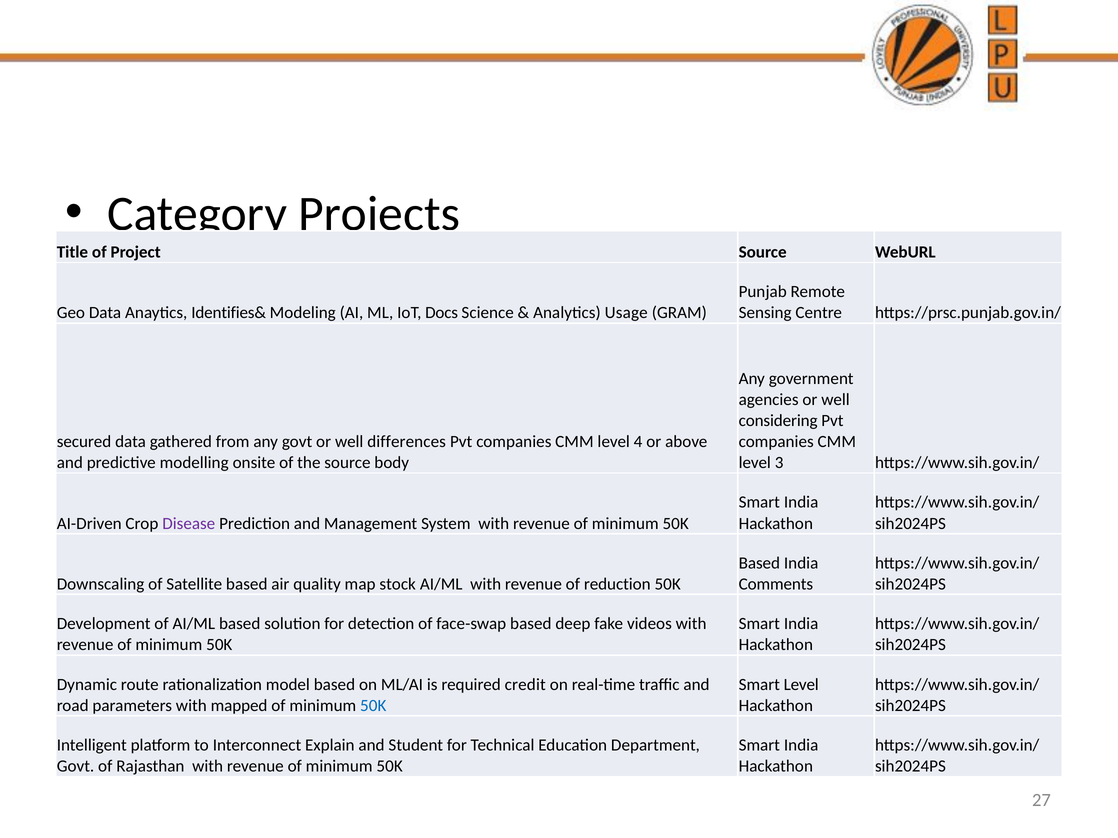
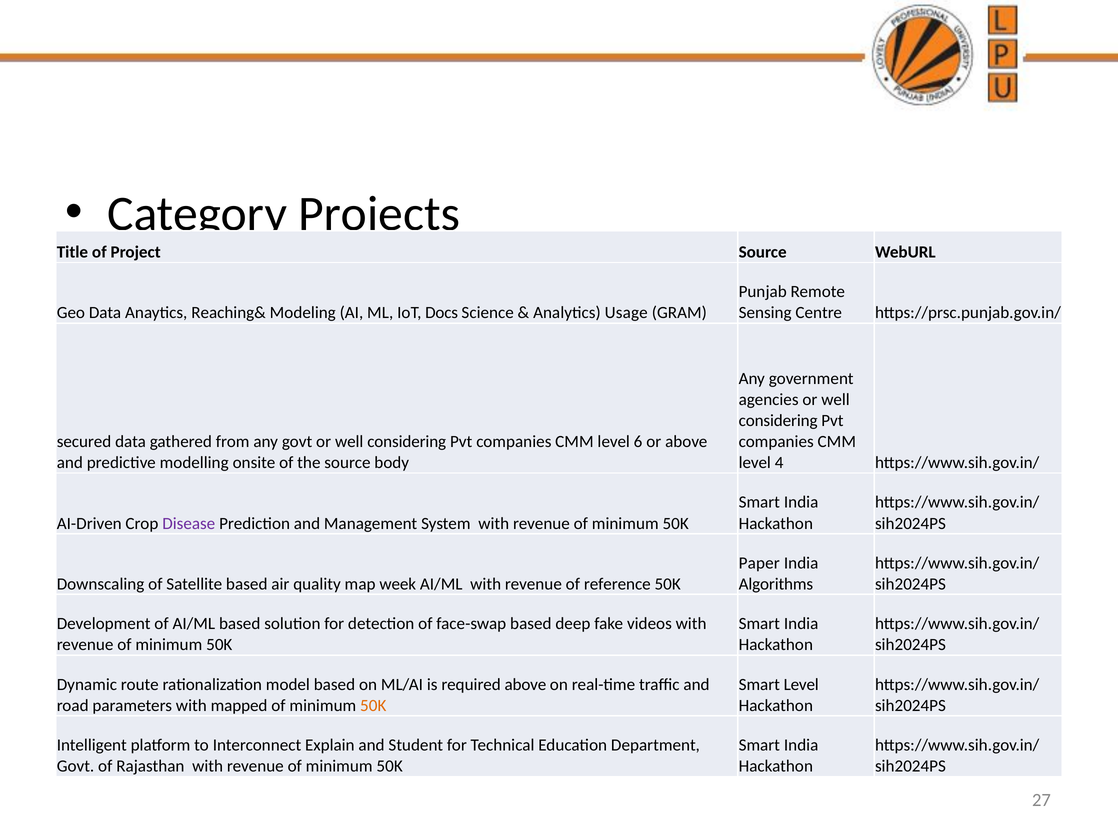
Identifies&: Identifies& -> Reaching& (229, 313)
govt or well differences: differences -> considering (407, 442)
4: 4 -> 6 (638, 442)
3: 3 -> 4 (779, 463)
Based: Based -> Paper (759, 563)
stock: stock -> week (398, 584)
reduction: reduction -> reference (617, 584)
Comments: Comments -> Algorithms (776, 584)
required credit: credit -> above (525, 685)
50K colour: blue -> orange (373, 706)
